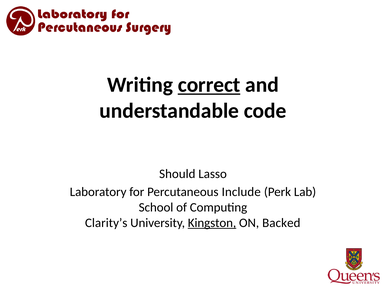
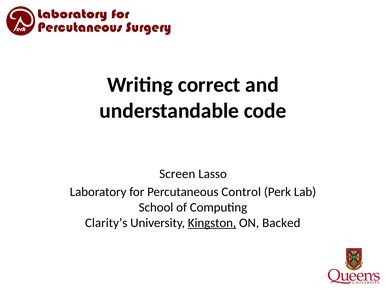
correct underline: present -> none (209, 85)
Should: Should -> Screen (177, 174)
Include: Include -> Control (241, 192)
